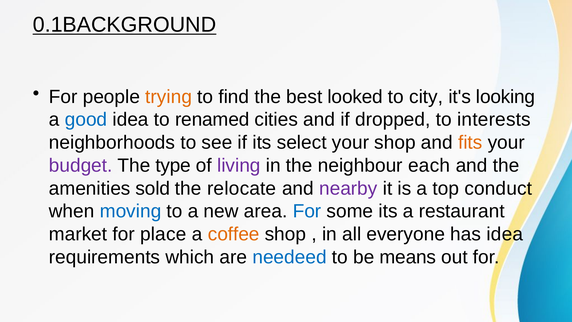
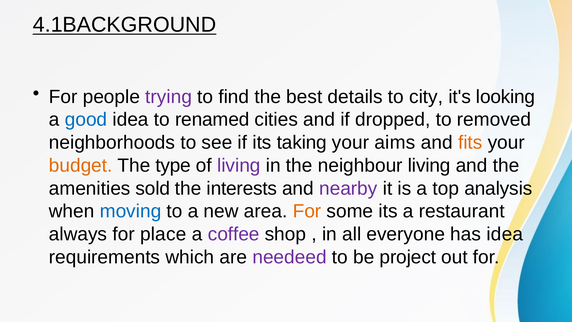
0.1BACKGROUND: 0.1BACKGROUND -> 4.1BACKGROUND (125, 25)
trying colour: orange -> purple (169, 97)
looked: looked -> details (355, 97)
interests: interests -> removed (494, 120)
select: select -> taking (302, 142)
your shop: shop -> aims (395, 142)
budget colour: purple -> orange (81, 165)
neighbour each: each -> living (429, 165)
relocate: relocate -> interests (242, 188)
conduct: conduct -> analysis (498, 188)
For colour: blue -> orange (307, 211)
market: market -> always (78, 234)
coffee colour: orange -> purple (234, 234)
needeed colour: blue -> purple (290, 257)
means: means -> project (408, 257)
